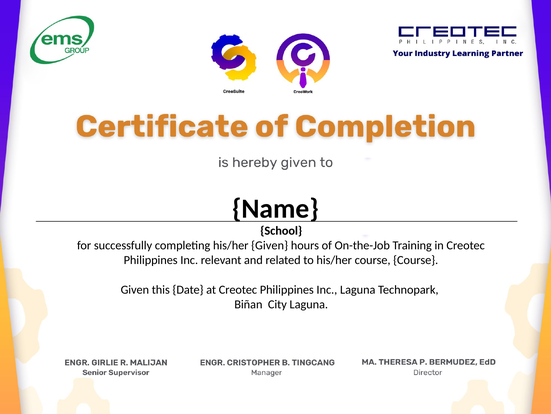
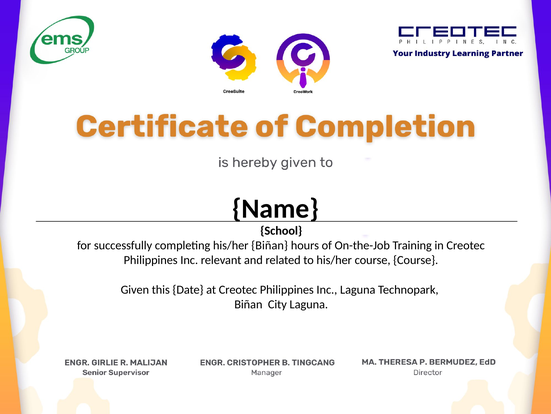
his/her Given: Given -> Biñan (270, 245)
